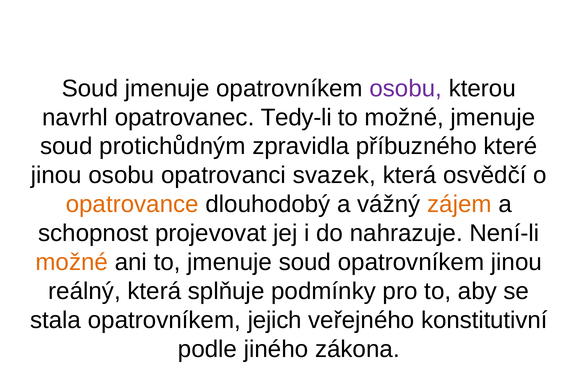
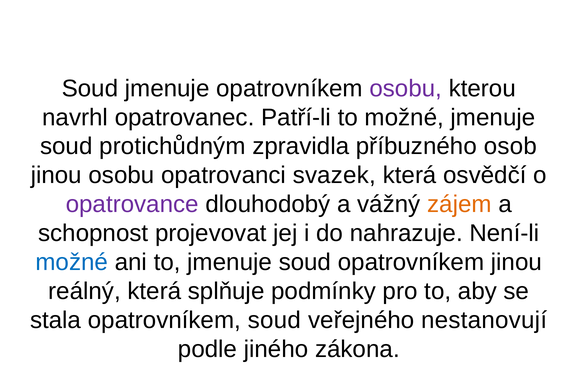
Tedy-li: Tedy-li -> Patří-li (296, 117)
které: které -> osob (510, 146)
opatrovance colour: orange -> purple (132, 204)
možné colour: orange -> blue (72, 262)
opatrovníkem jejich: jejich -> soud (274, 321)
konstitutivní: konstitutivní -> nestanovují (484, 321)
